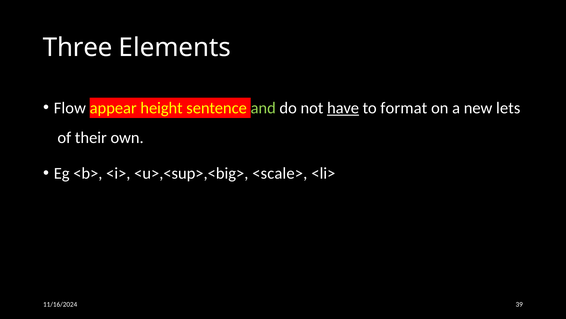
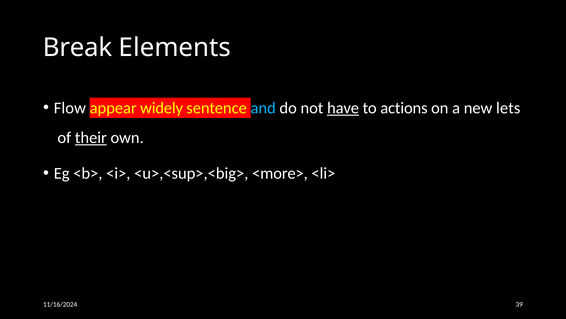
Three: Three -> Break (78, 48)
height: height -> widely (162, 108)
and colour: light green -> light blue (263, 108)
format: format -> actions (404, 108)
their underline: none -> present (91, 138)
<scale>: <scale> -> <more> (280, 173)
